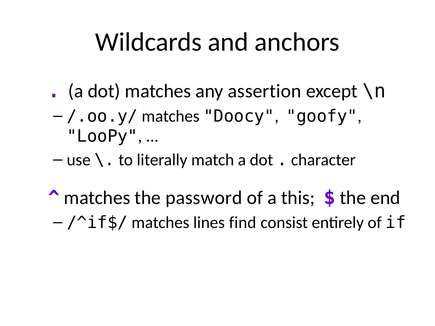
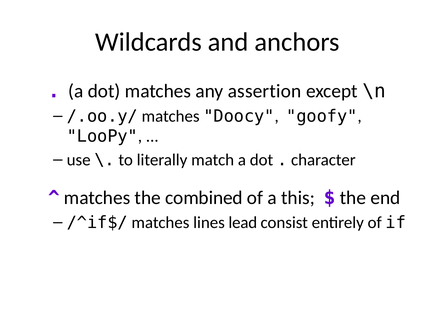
password: password -> combined (204, 198)
find: find -> lead (243, 223)
